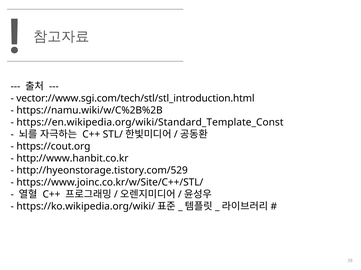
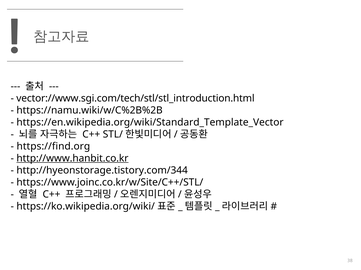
https://en.wikipedia.org/wiki/Standard_Template_Const: https://en.wikipedia.org/wiki/Standard_Template_Const -> https://en.wikipedia.org/wiki/Standard_Template_Vector (150, 123)
https://cout.org: https://cout.org -> https://find.org (53, 147)
http://www.hanbit.co.kr underline: none -> present (72, 159)
http://hyeonstorage.tistory.com/529: http://hyeonstorage.tistory.com/529 -> http://hyeonstorage.tistory.com/344 (102, 171)
